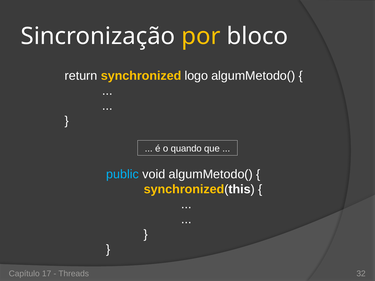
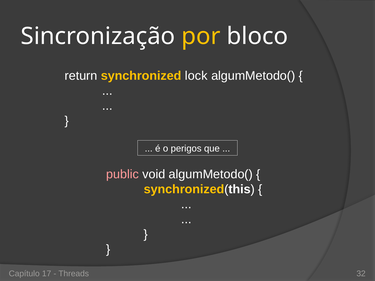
logo: logo -> lock (196, 76)
quando: quando -> perigos (186, 149)
public colour: light blue -> pink (123, 175)
